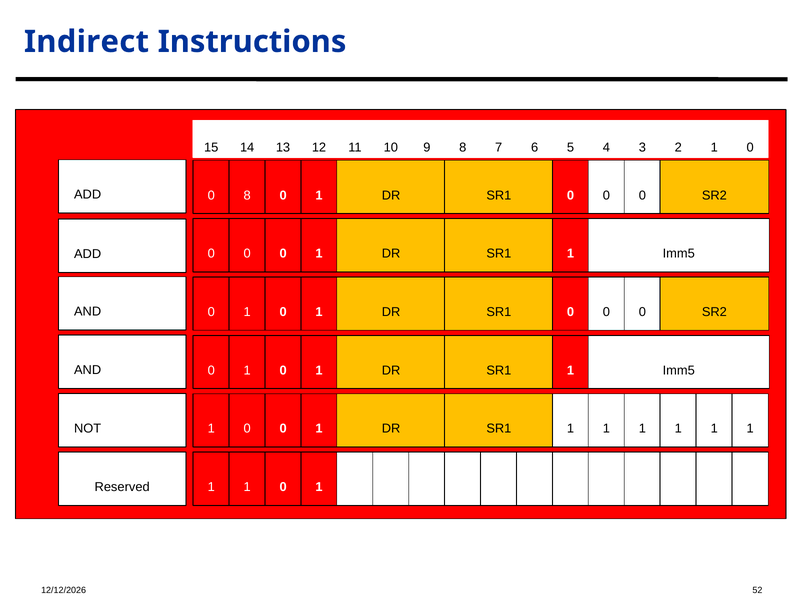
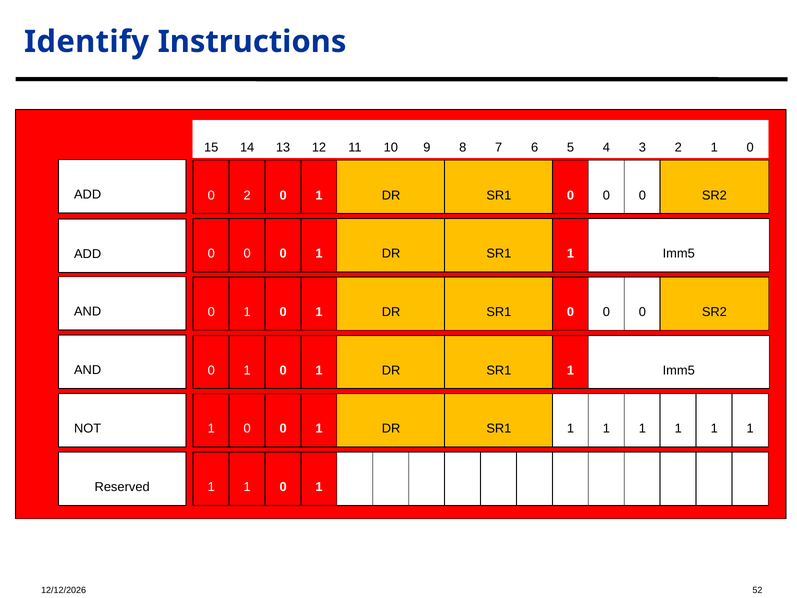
Indirect: Indirect -> Identify (86, 42)
0 8: 8 -> 2 (247, 195)
